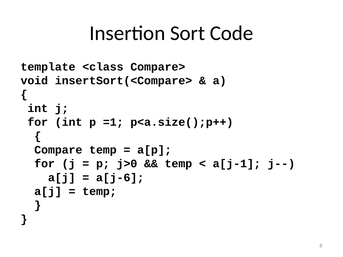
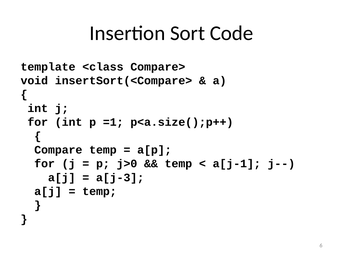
a[j-6: a[j-6 -> a[j-3 (120, 178)
